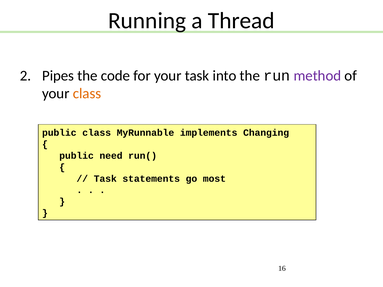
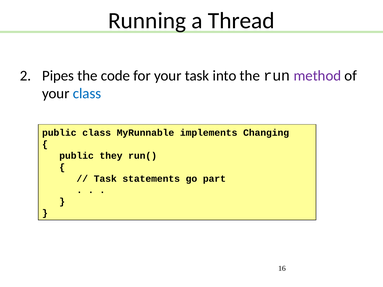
class colour: orange -> blue (87, 94)
need: need -> they (111, 156)
most: most -> part (214, 179)
